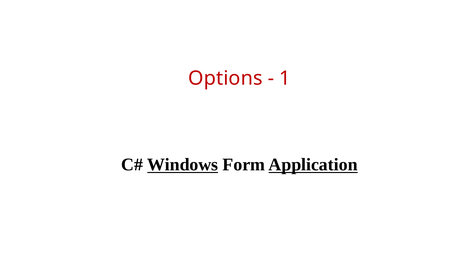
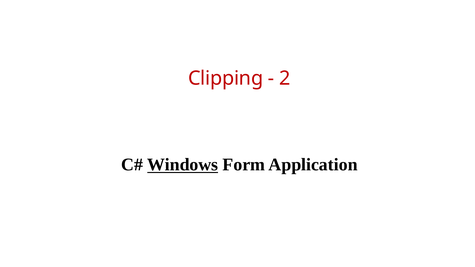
Options: Options -> Clipping (226, 78)
1: 1 -> 2 (285, 78)
Application underline: present -> none (313, 165)
